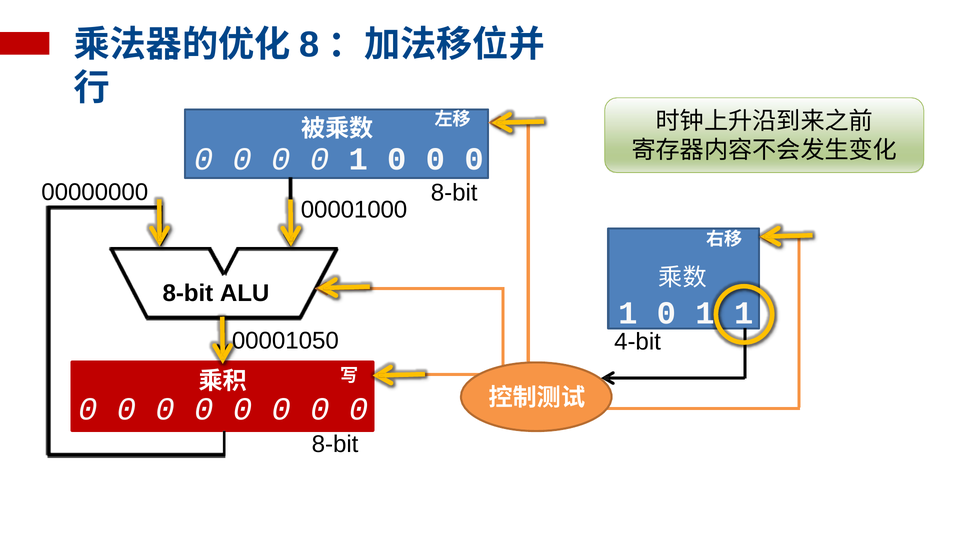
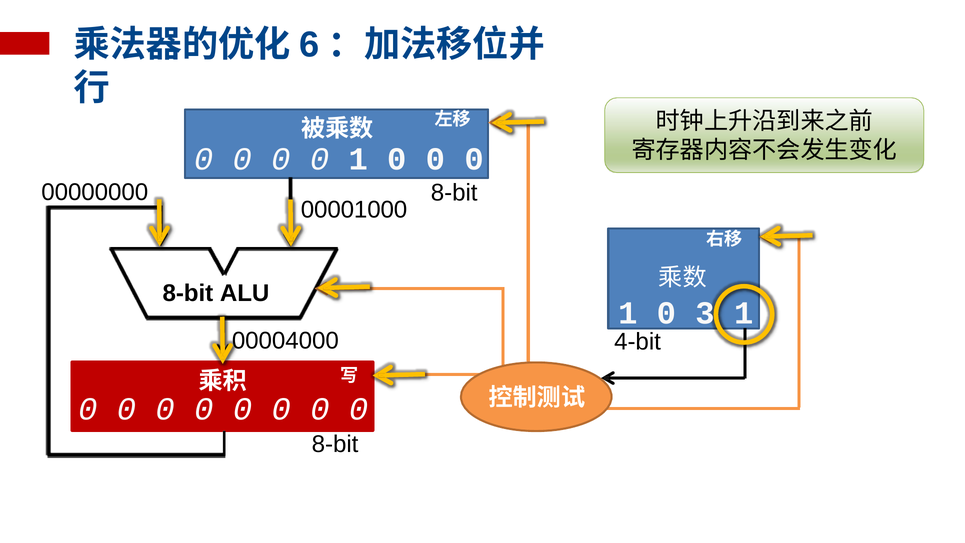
8: 8 -> 6 (309, 45)
1 0 1: 1 -> 3 (705, 313)
00001050: 00001050 -> 00004000 (285, 341)
